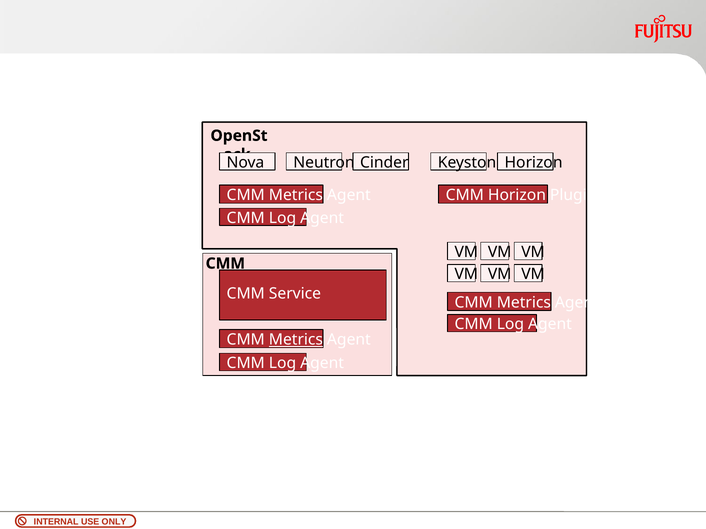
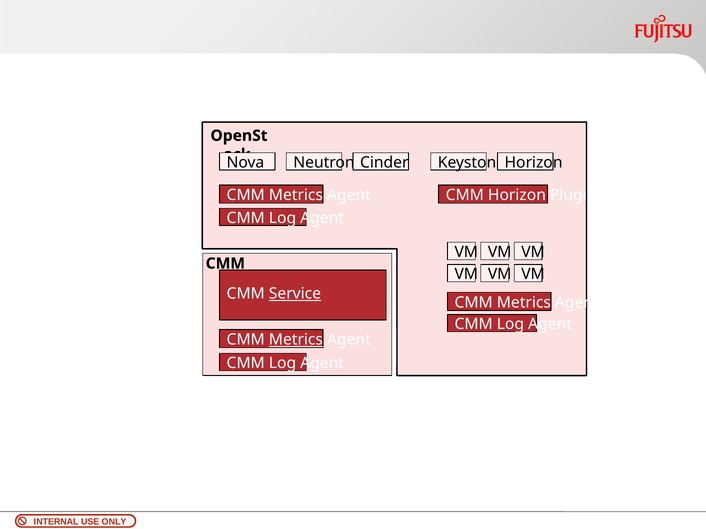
Service underline: none -> present (295, 294)
